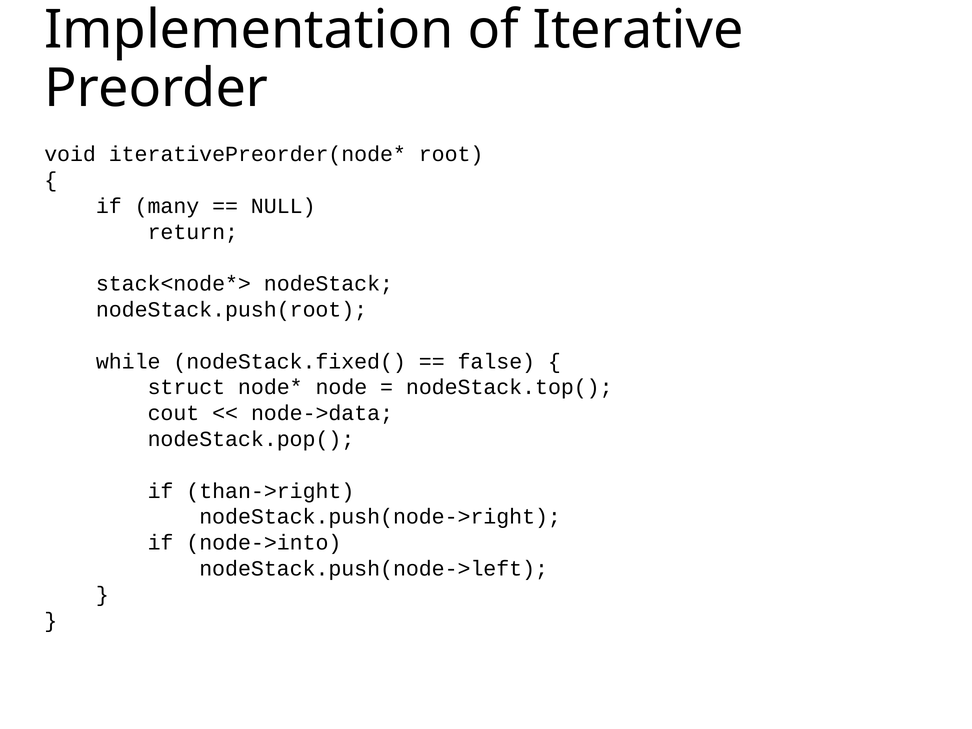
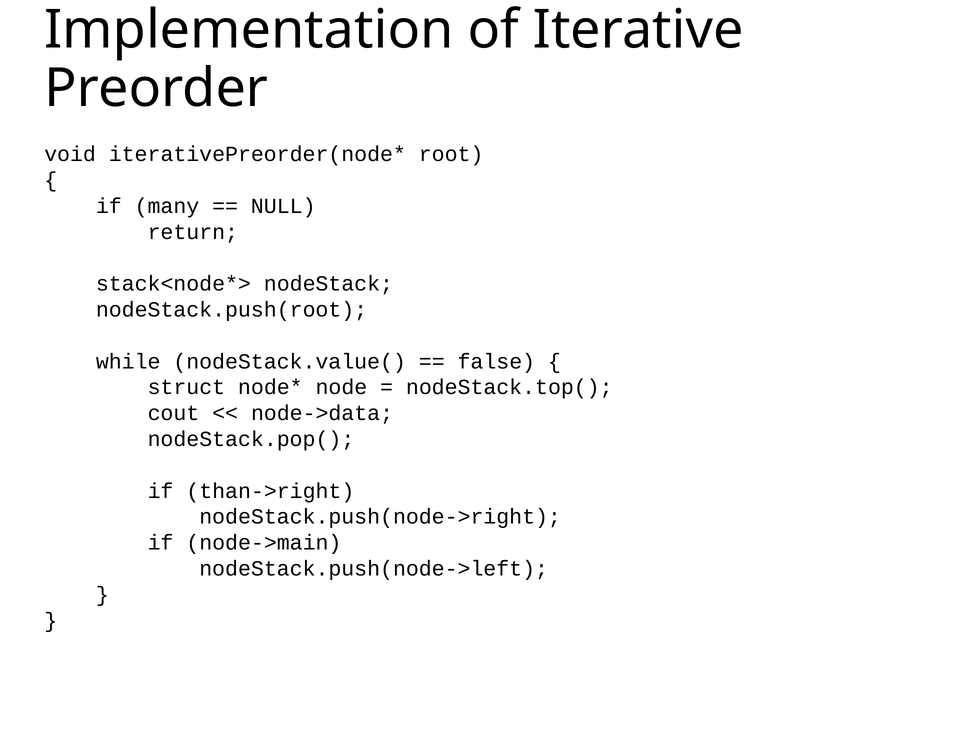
nodeStack.fixed(: nodeStack.fixed( -> nodeStack.value( (290, 361)
node->into: node->into -> node->main (264, 543)
